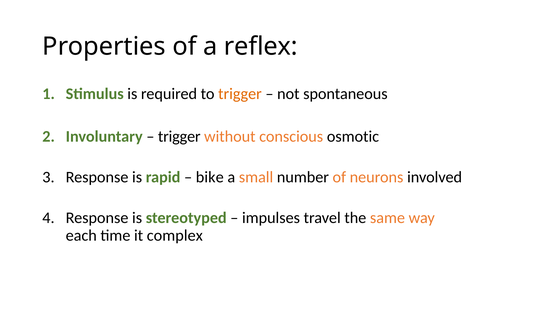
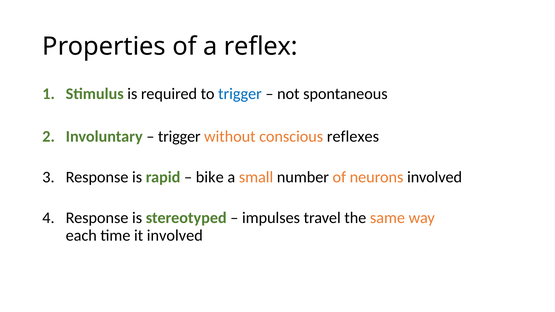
trigger colour: orange -> blue (240, 94)
osmotic: osmotic -> reflexes (353, 137)
it complex: complex -> involved (175, 236)
